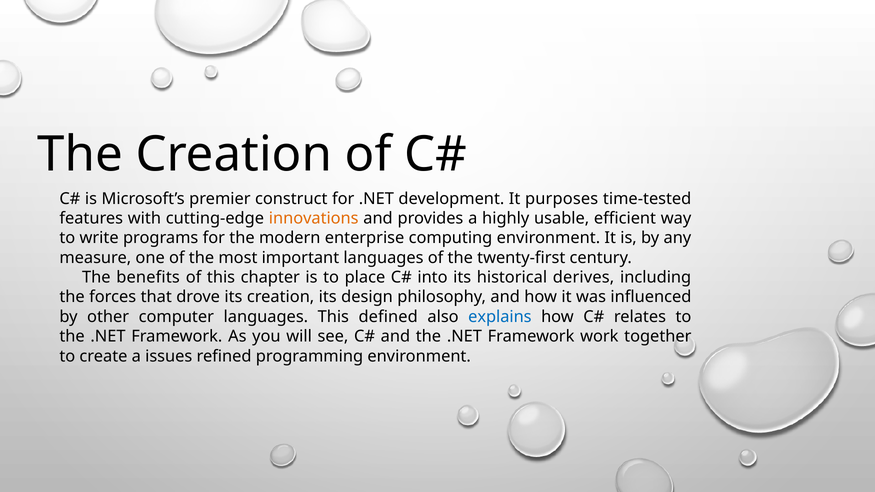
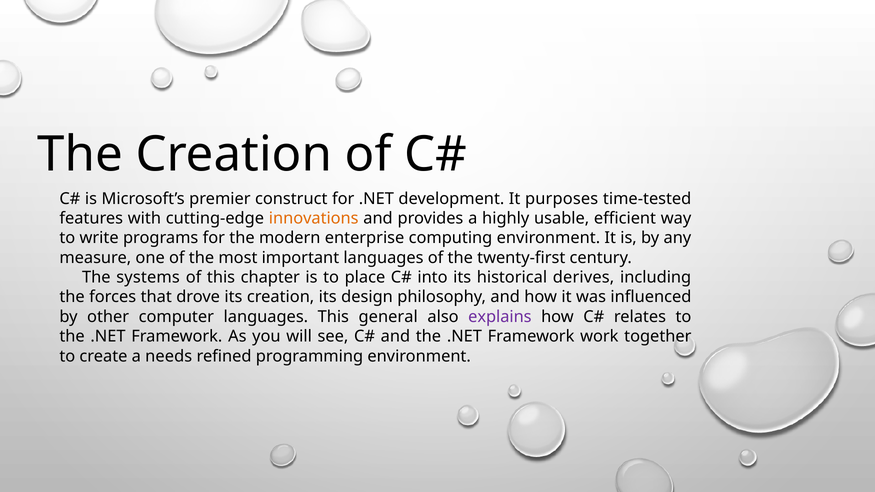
benefits: benefits -> systems (148, 277)
defined: defined -> general (388, 317)
explains colour: blue -> purple (500, 317)
issues: issues -> needs (169, 356)
